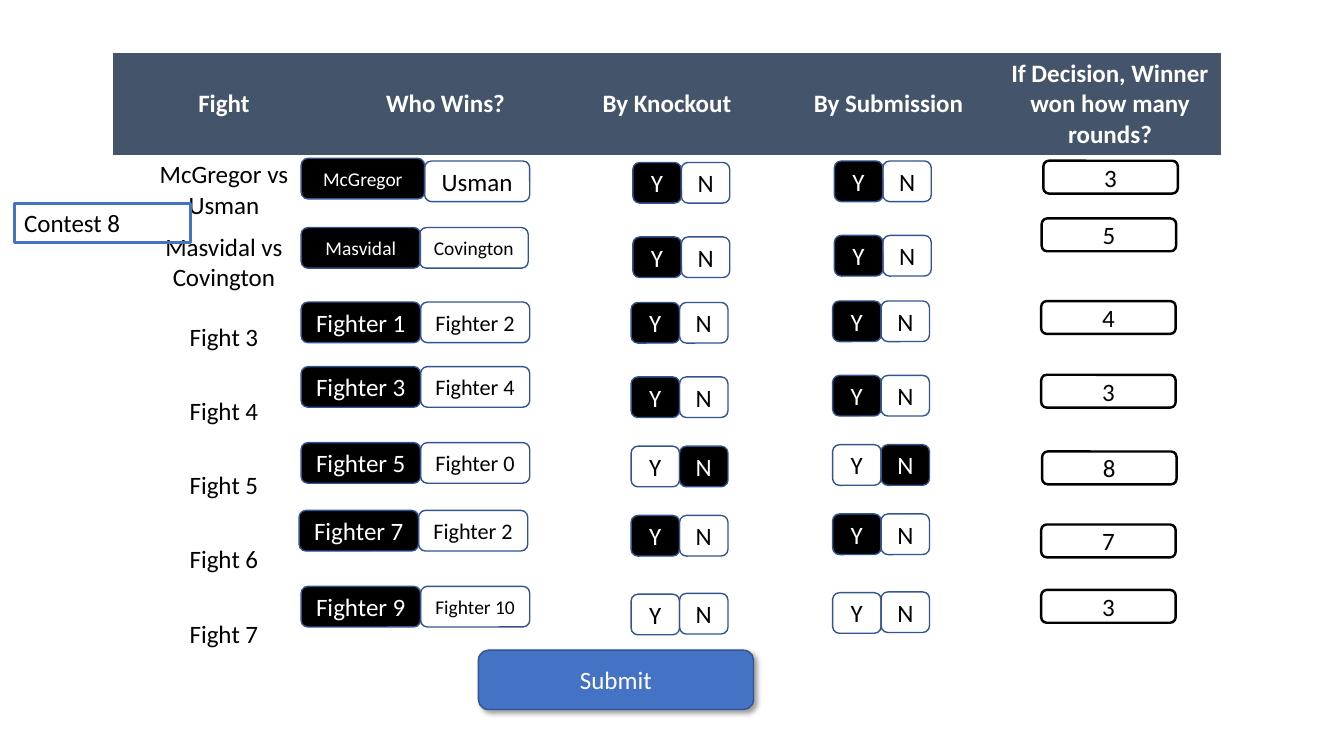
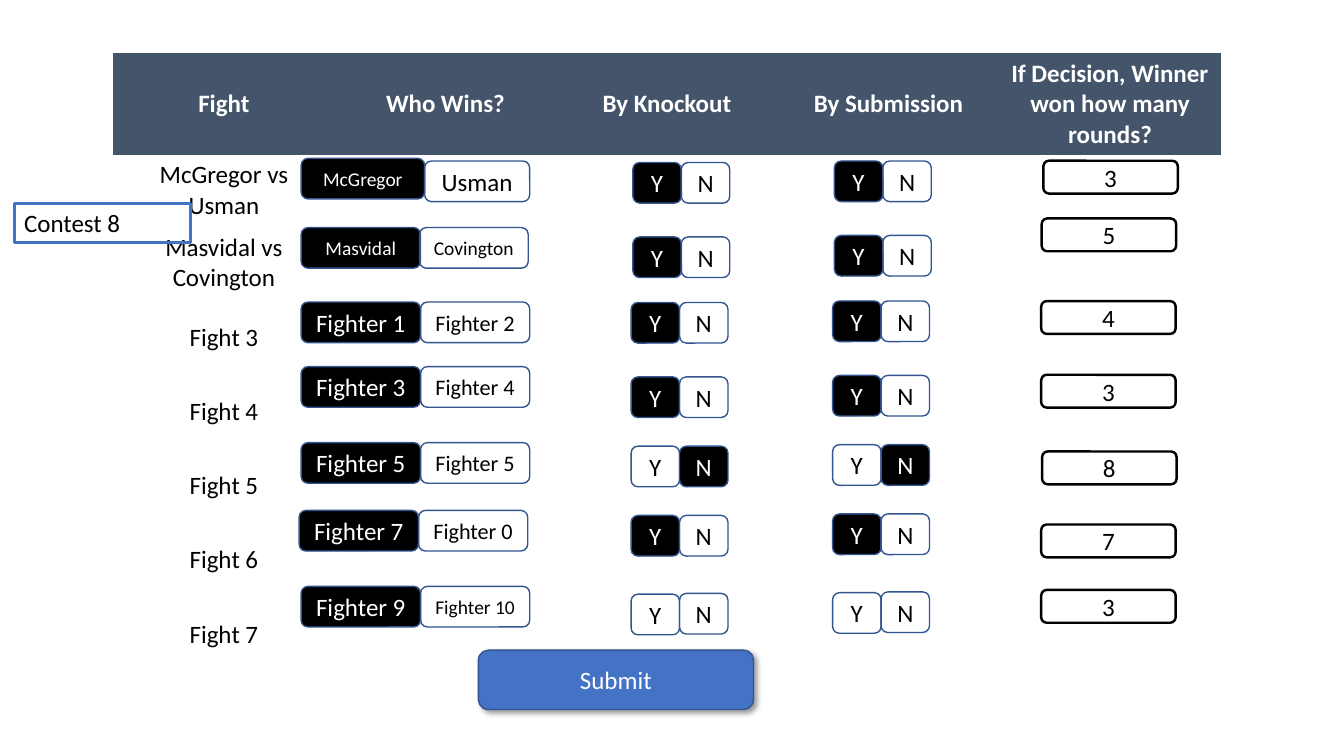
5 Fighter 0: 0 -> 5 (509, 465)
7 Fighter 2: 2 -> 0 (507, 533)
